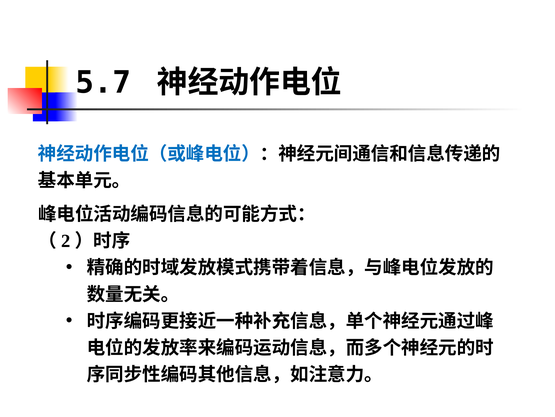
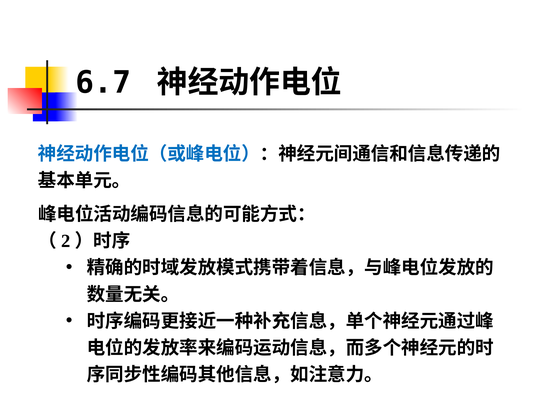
5.7: 5.7 -> 6.7 (103, 83)
